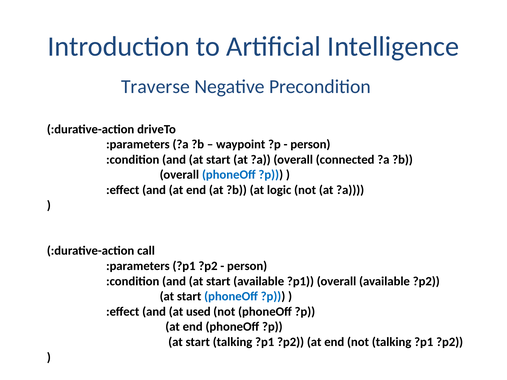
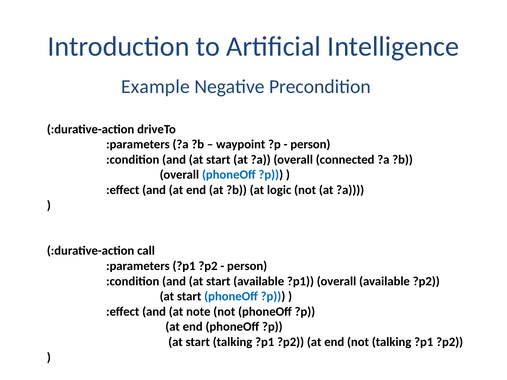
Traverse: Traverse -> Example (155, 87)
used: used -> note (198, 312)
